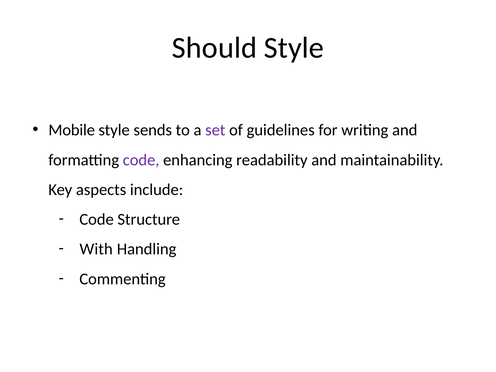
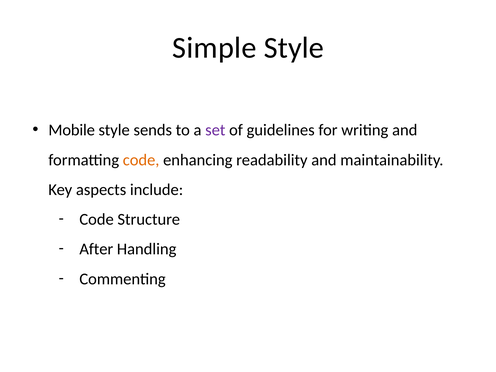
Should: Should -> Simple (214, 48)
code colour: purple -> orange (141, 160)
With: With -> After (96, 249)
